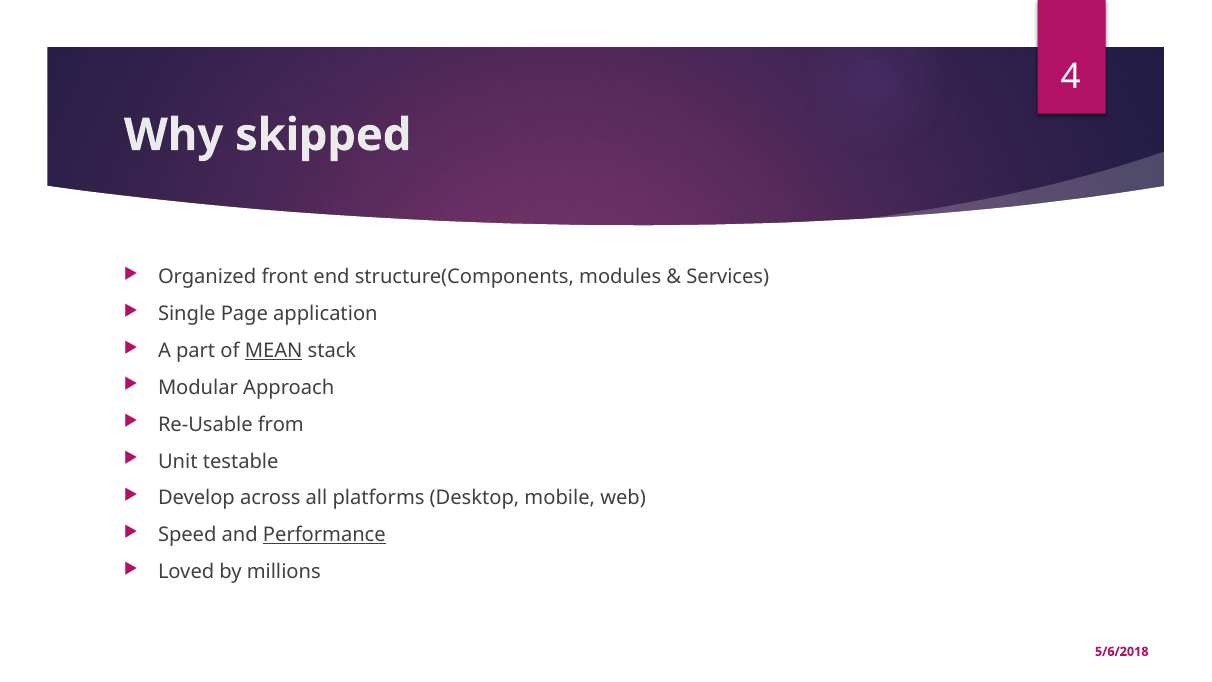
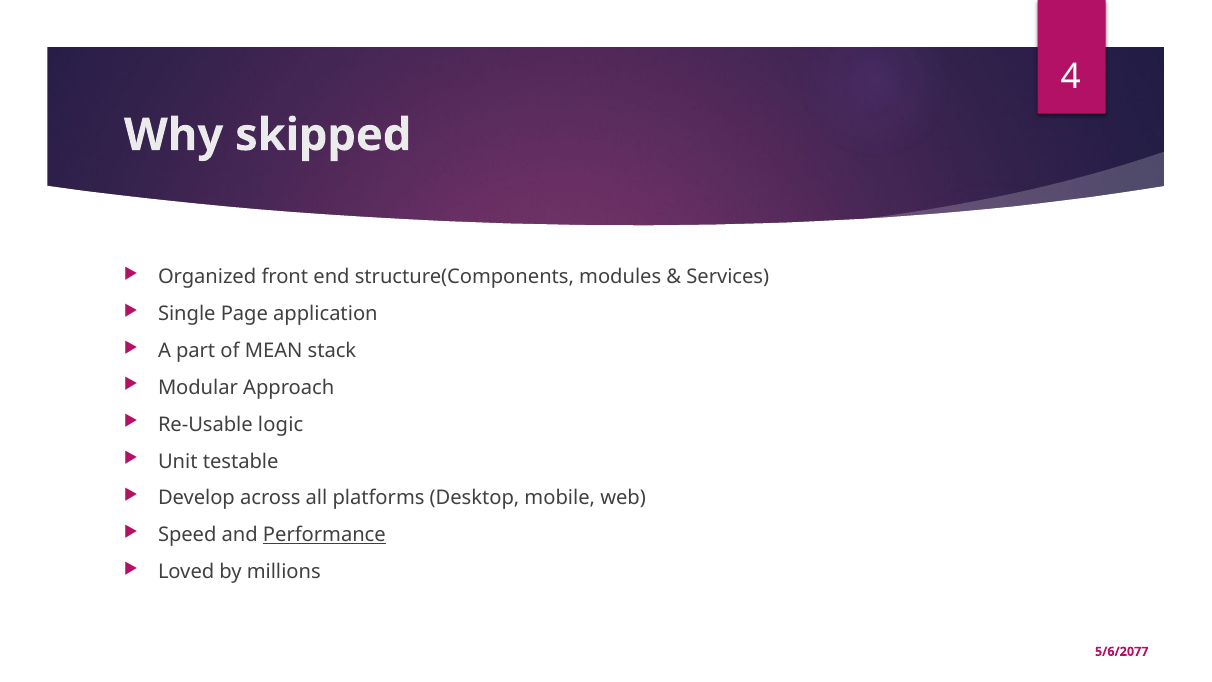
MEAN underline: present -> none (274, 351)
from: from -> logic (281, 424)
5/6/2018: 5/6/2018 -> 5/6/2077 (1122, 651)
